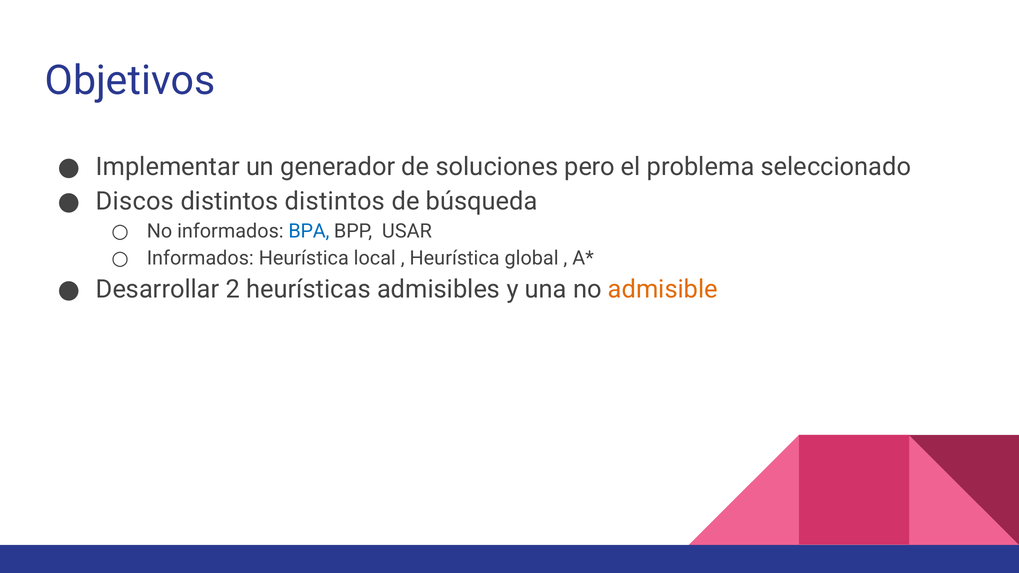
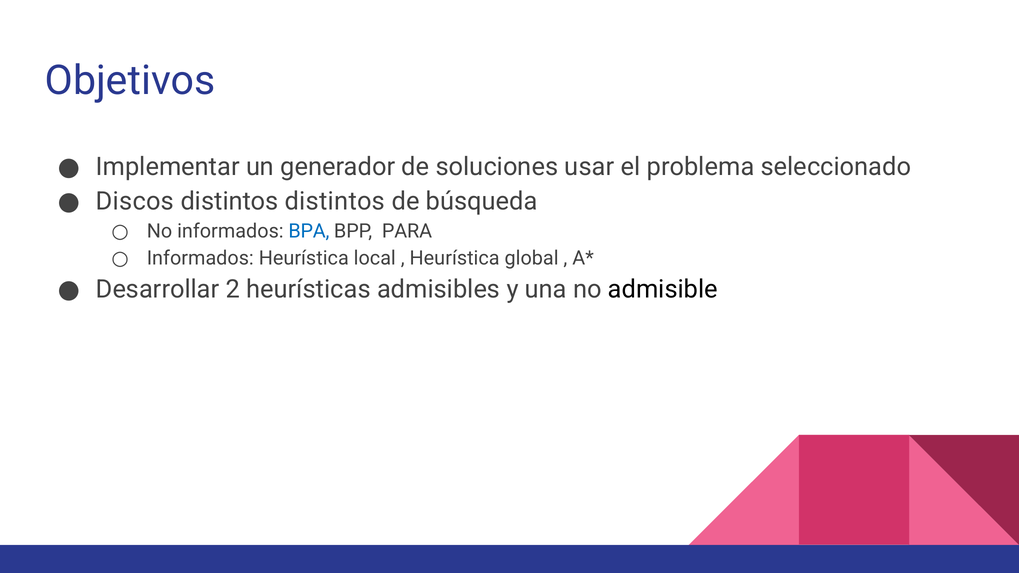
pero: pero -> usar (589, 167)
USAR: USAR -> PARA (407, 231)
admisible colour: orange -> black (663, 289)
